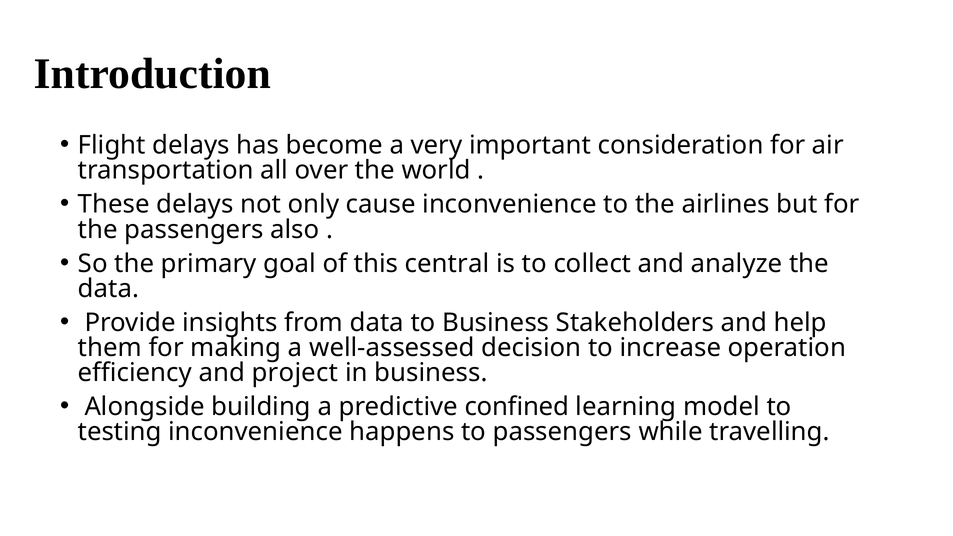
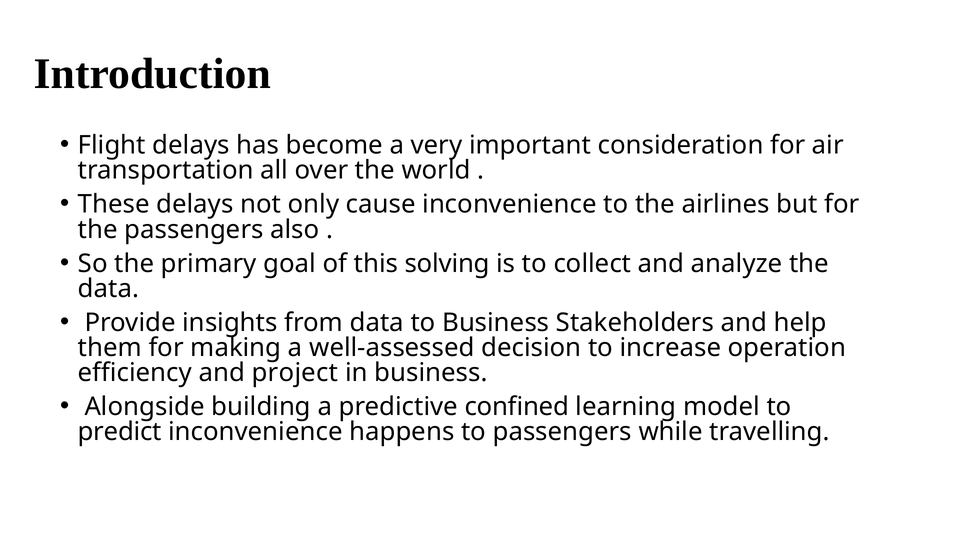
central: central -> solving (447, 264)
testing: testing -> predict (120, 432)
